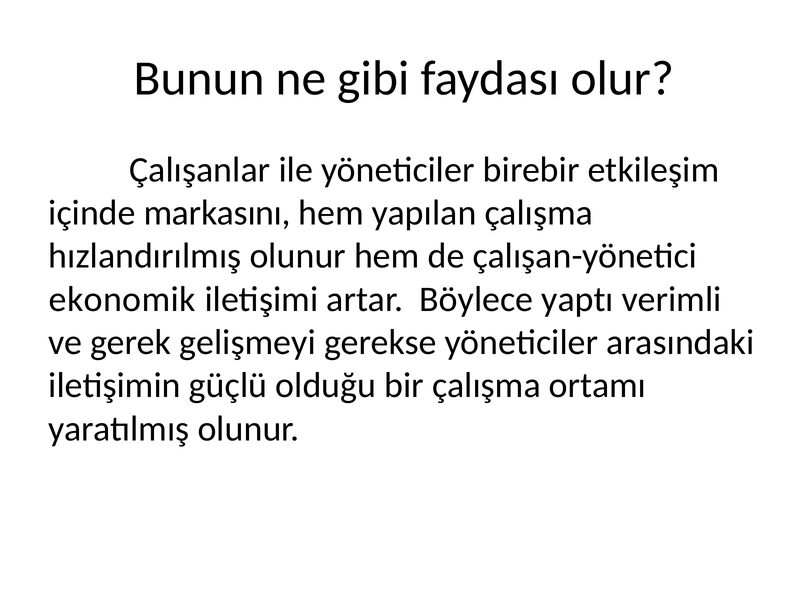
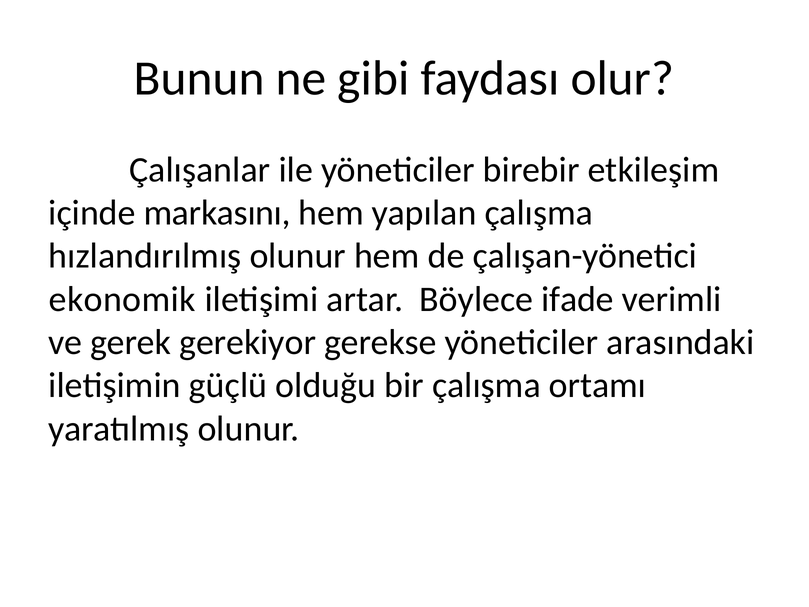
yaptı: yaptı -> ifade (578, 299)
gelişmeyi: gelişmeyi -> gerekiyor (248, 342)
